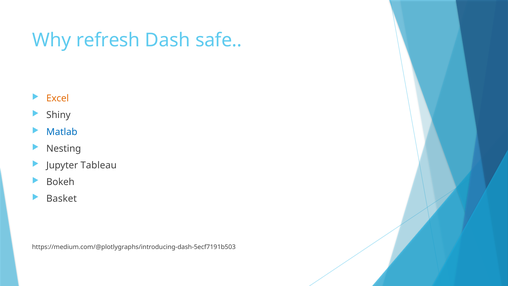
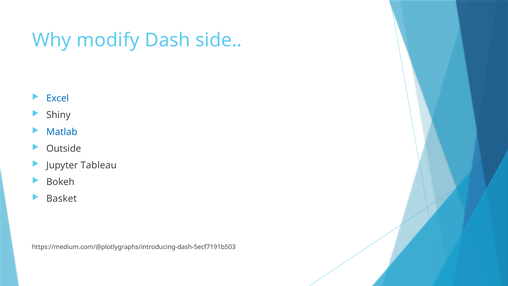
refresh: refresh -> modify (108, 40)
safe: safe -> side (219, 40)
Excel colour: orange -> blue (58, 98)
Nesting: Nesting -> Outside (64, 148)
